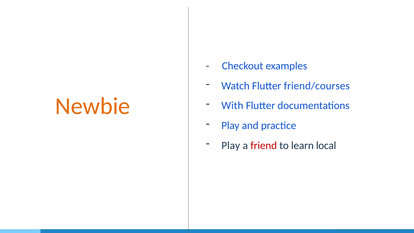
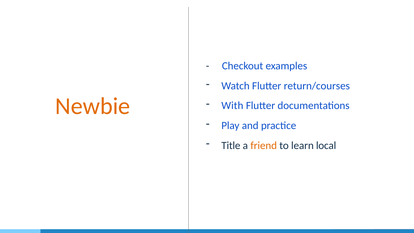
friend/courses: friend/courses -> return/courses (317, 86)
Play: Play -> Title (231, 146)
friend colour: red -> orange (264, 146)
